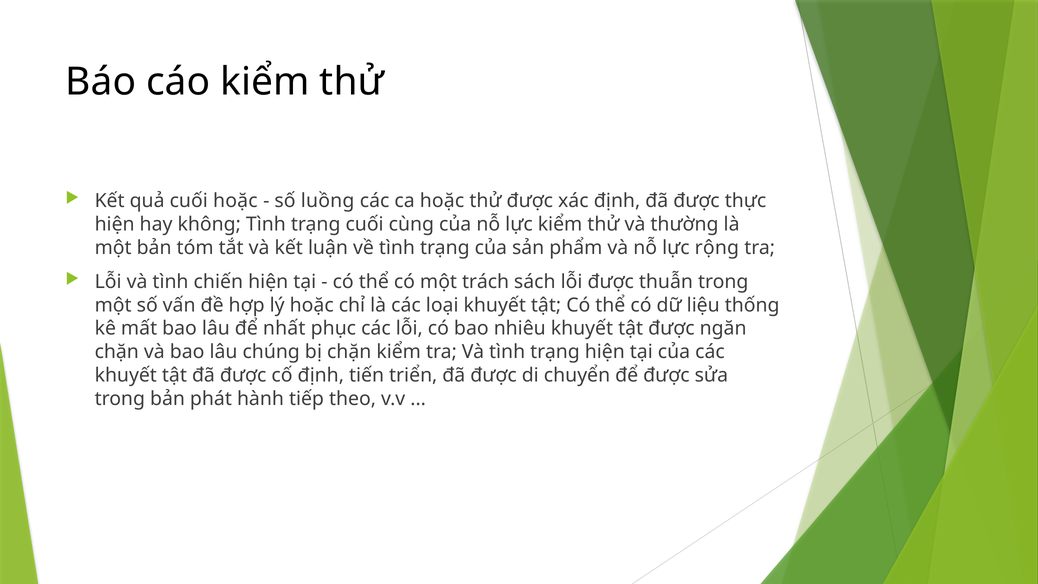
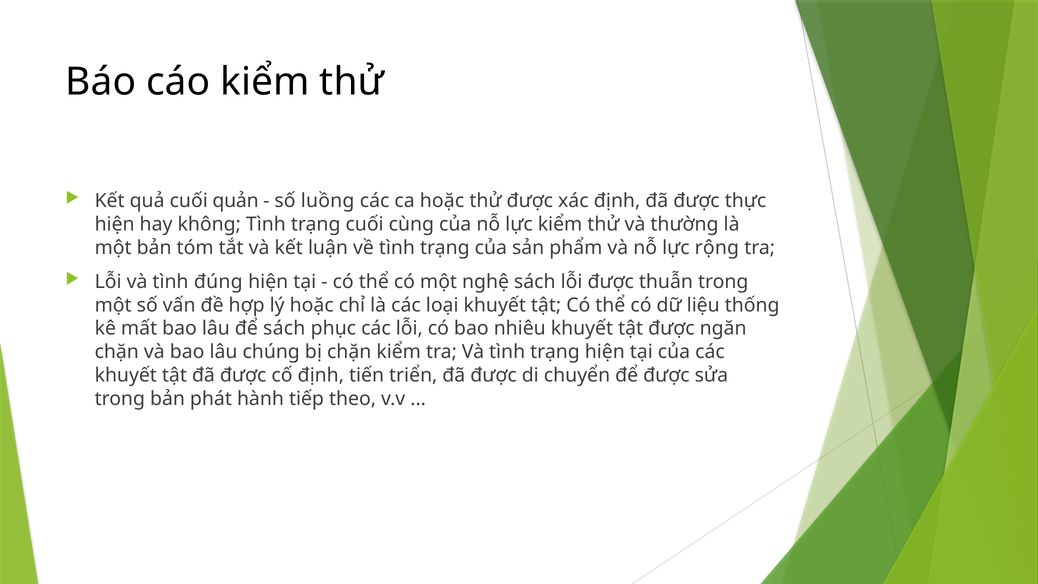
cuối hoặc: hoặc -> quản (236, 201)
chiến: chiến -> đúng (218, 282)
trách: trách -> nghệ (486, 282)
để nhất: nhất -> sách (284, 328)
